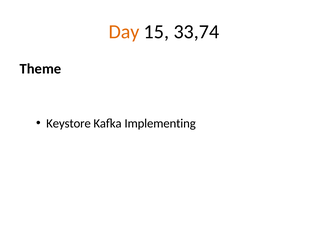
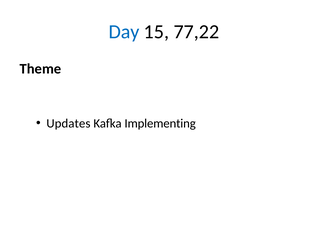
Day colour: orange -> blue (124, 32)
33,74: 33,74 -> 77,22 (196, 32)
Keystore: Keystore -> Updates (68, 123)
